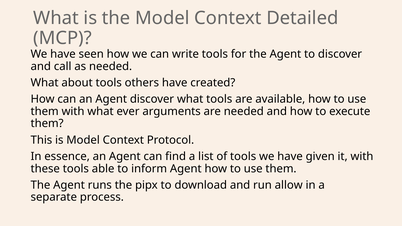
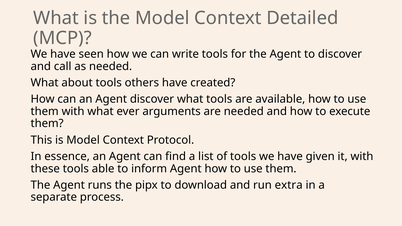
allow: allow -> extra (289, 185)
